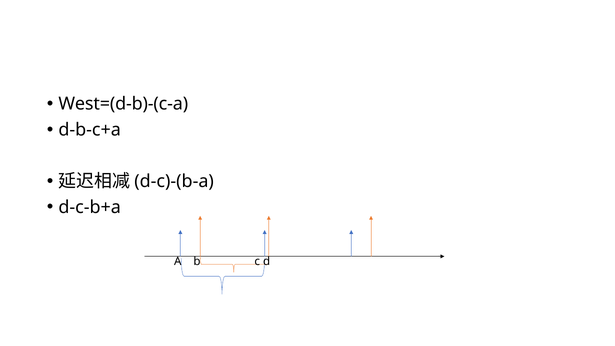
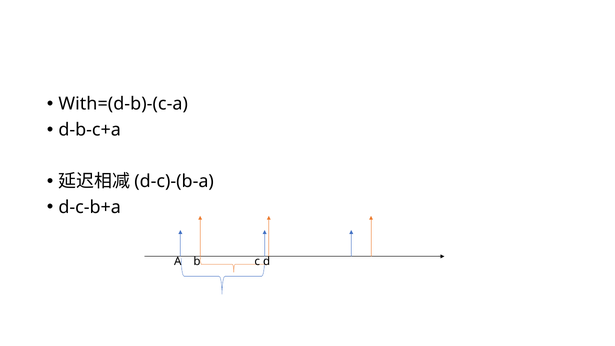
West=(d-b)-(c-a: West=(d-b)-(c-a -> With=(d-b)-(c-a (123, 104)
